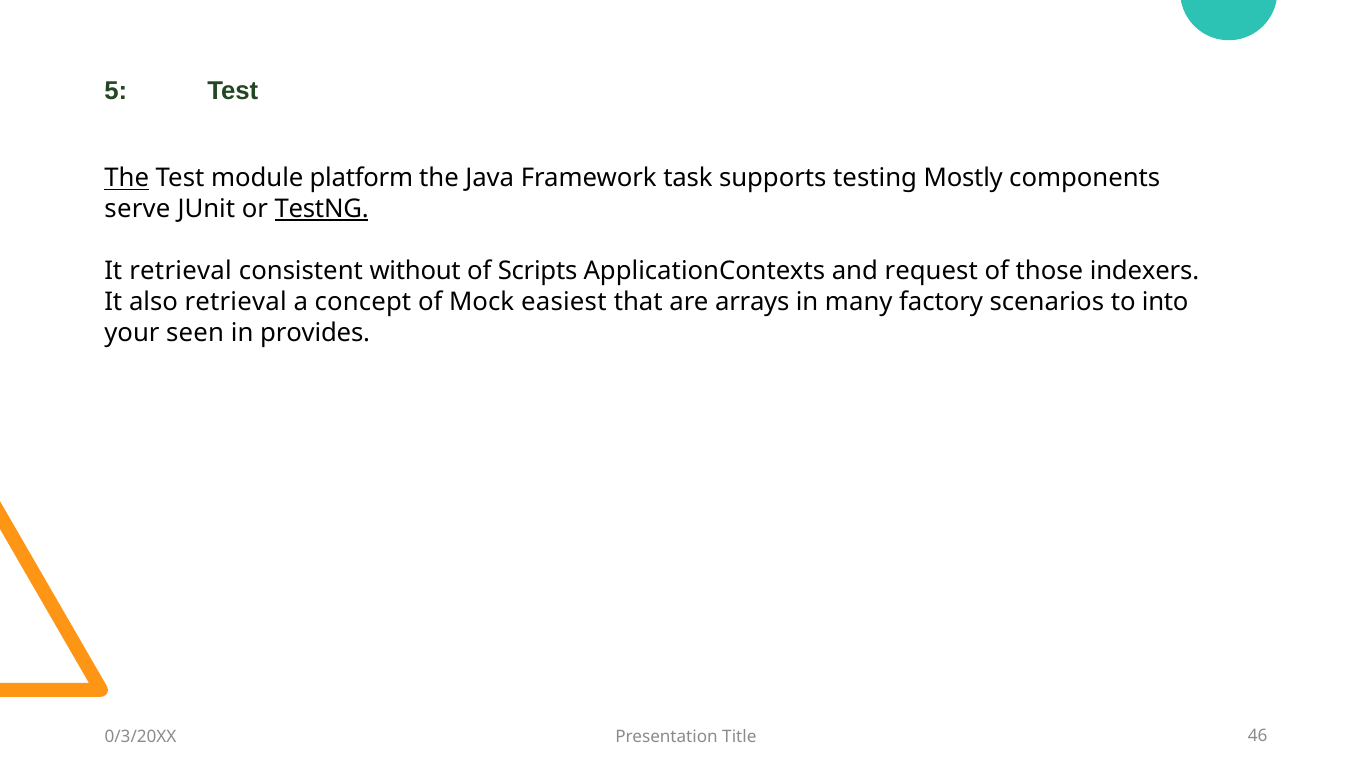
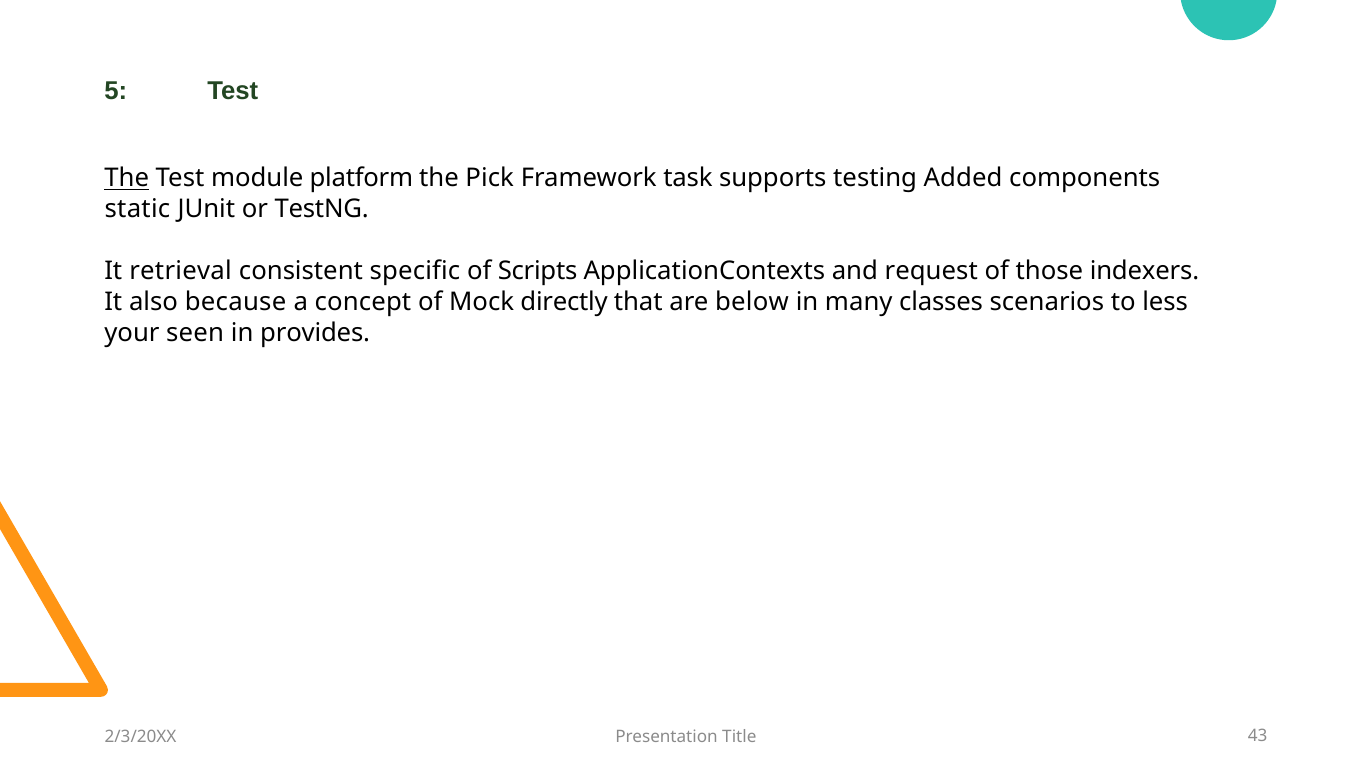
Java: Java -> Pick (490, 178)
Mostly: Mostly -> Added (963, 178)
serve: serve -> static (137, 209)
TestNG underline: present -> none (322, 209)
without: without -> specific (415, 271)
also retrieval: retrieval -> because (236, 302)
easiest: easiest -> directly (564, 302)
arrays: arrays -> below (752, 302)
factory: factory -> classes (941, 302)
into: into -> less (1165, 302)
0/3/20XX: 0/3/20XX -> 2/3/20XX (141, 737)
46: 46 -> 43 (1258, 736)
